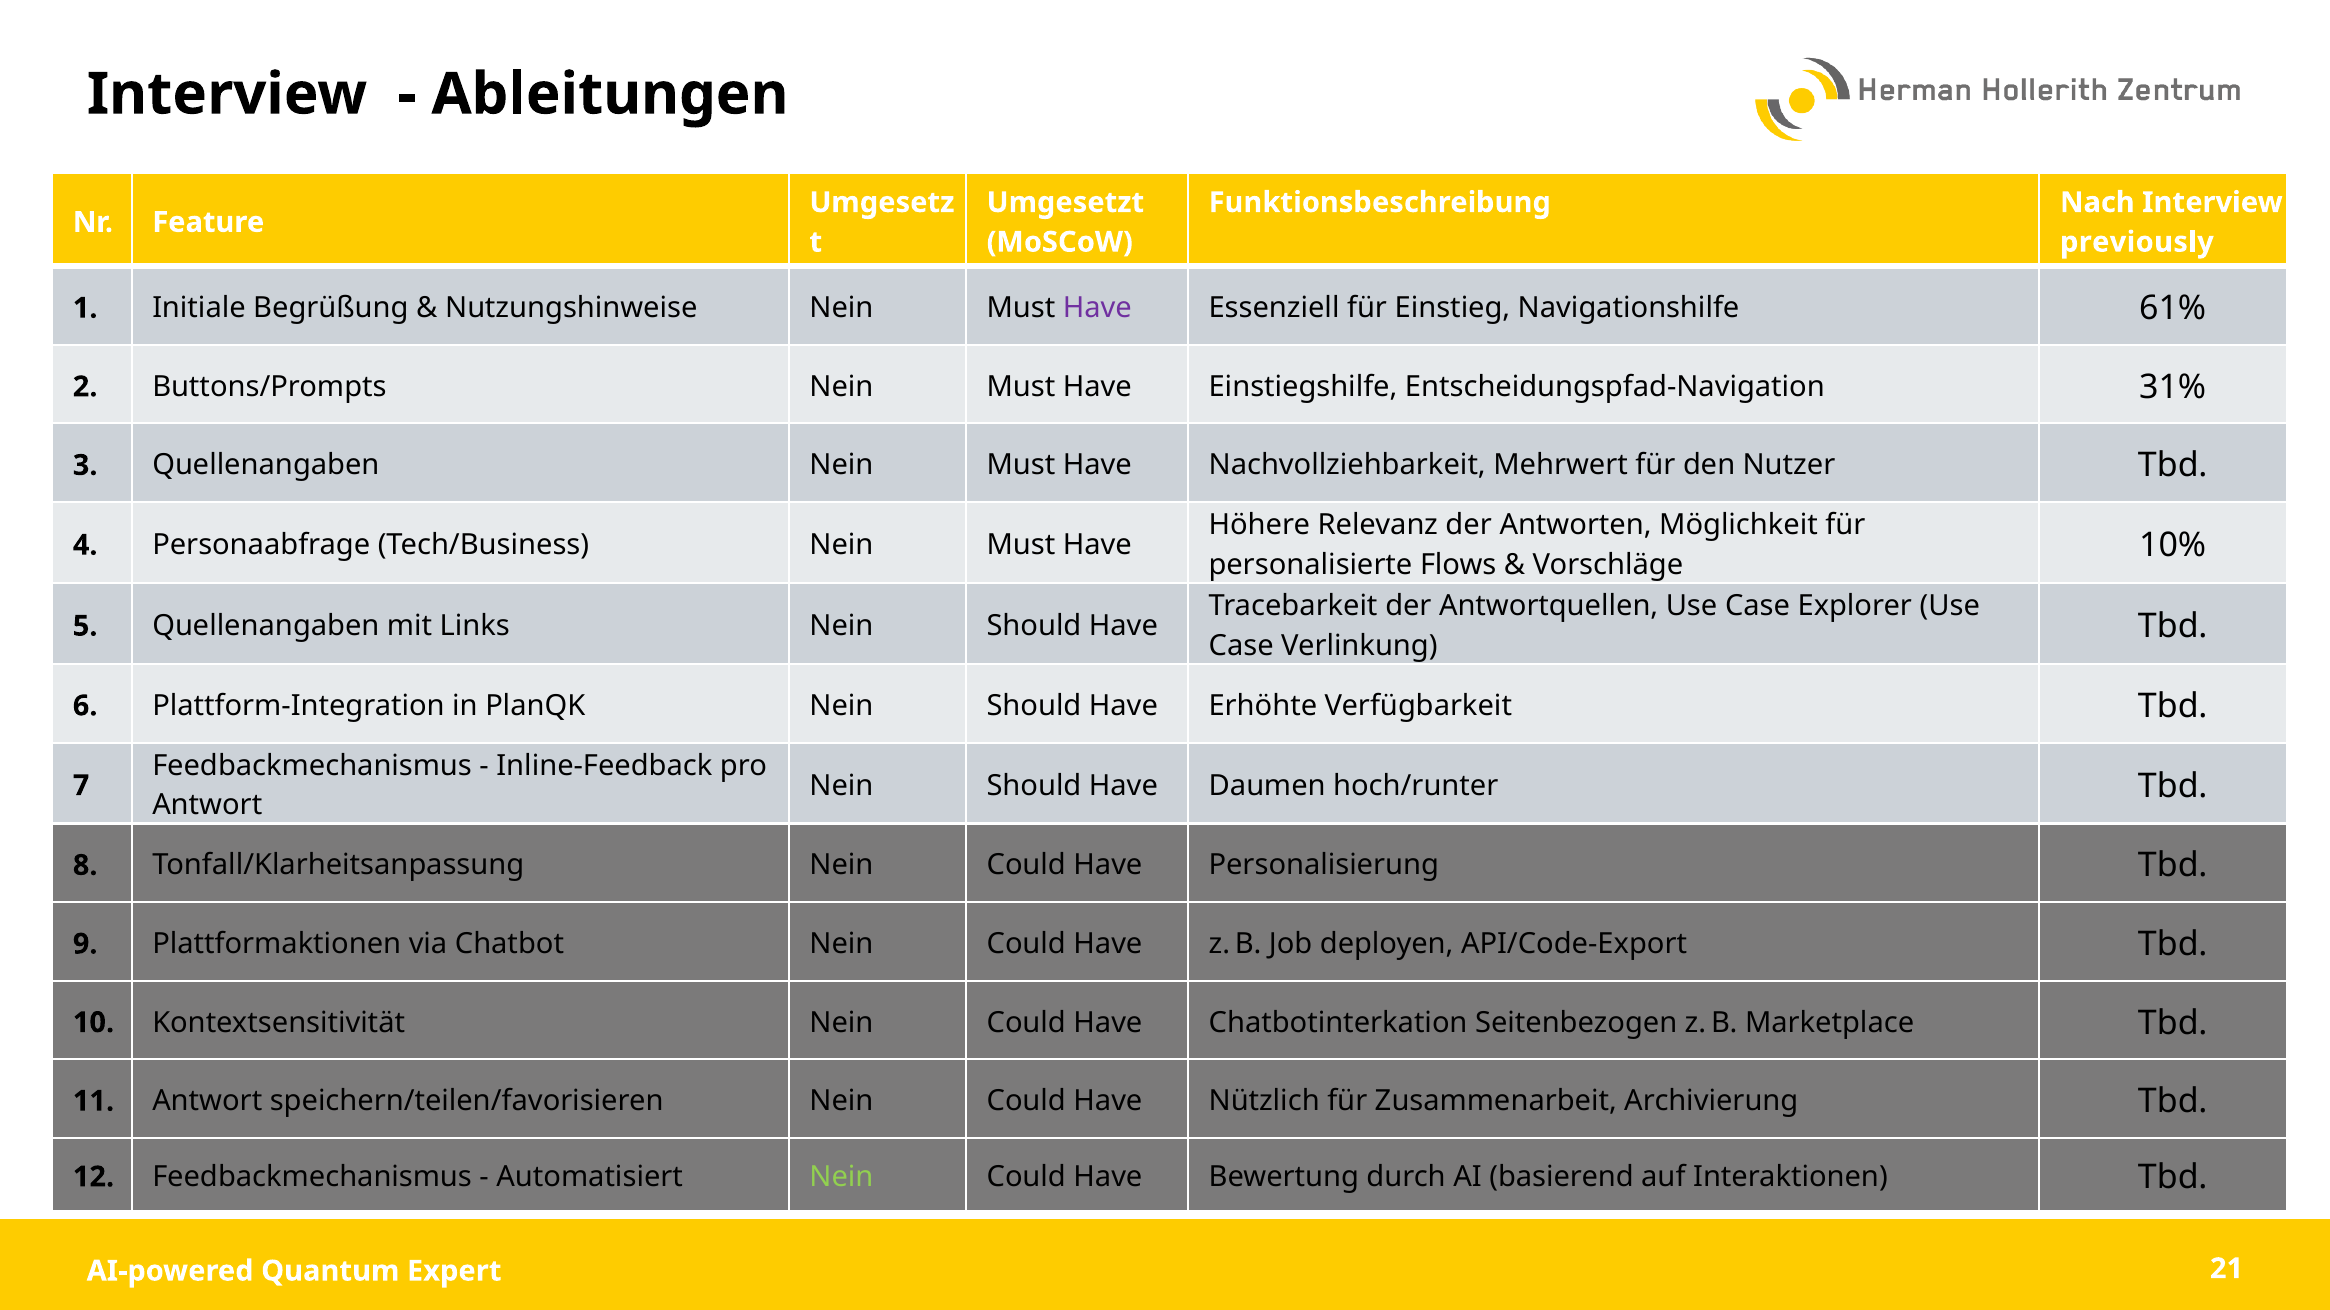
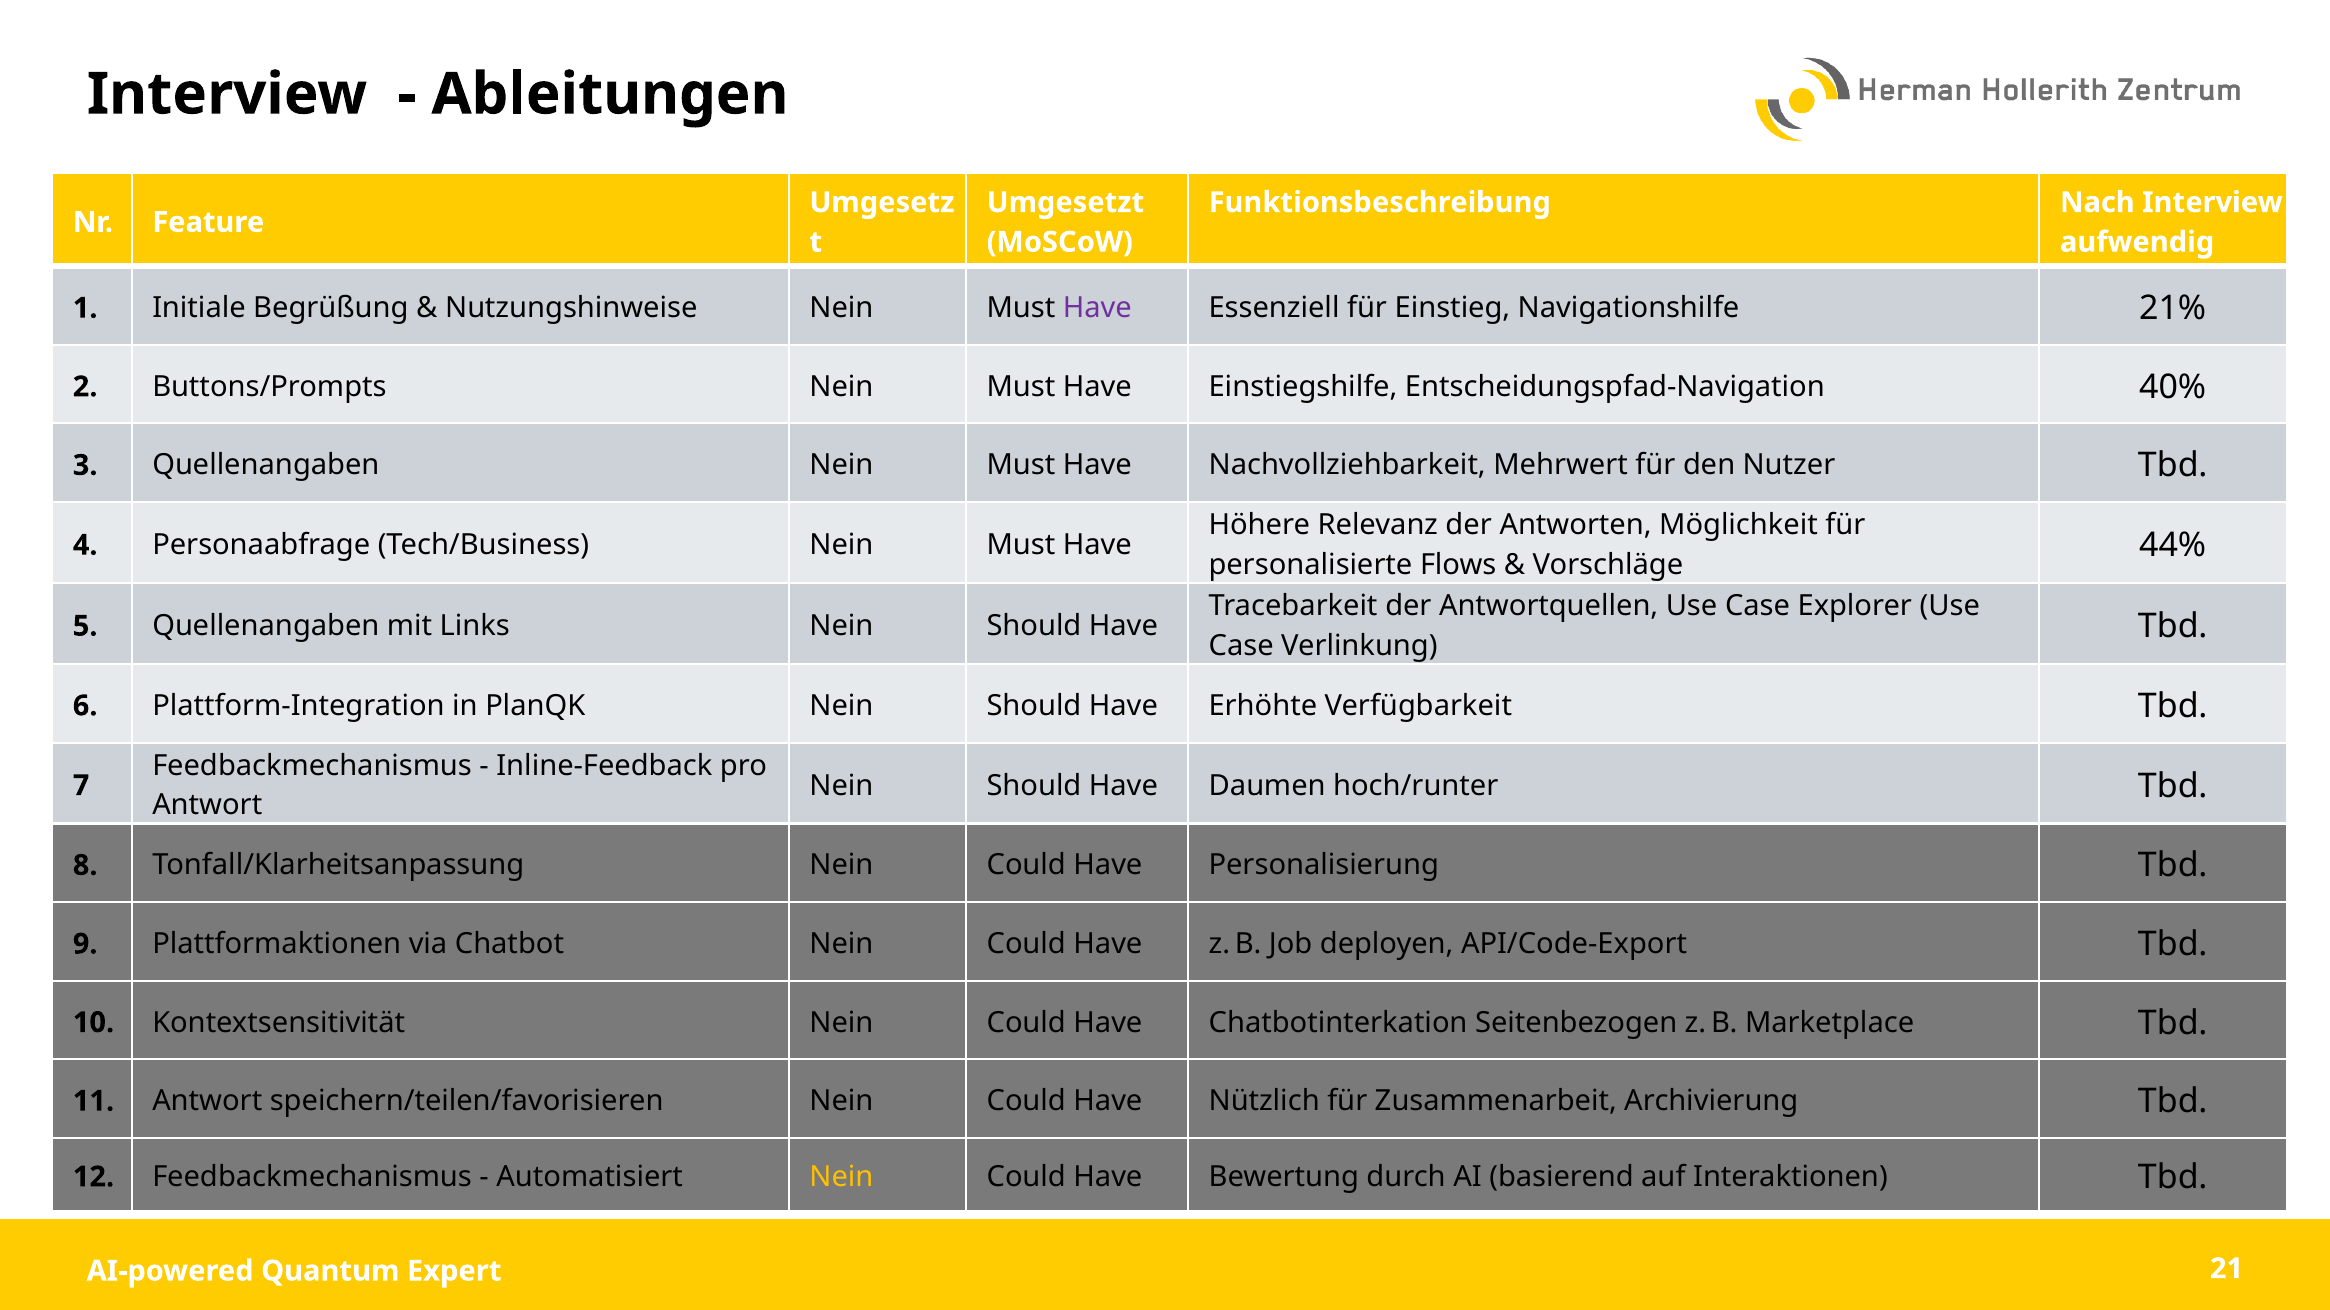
previously: previously -> aufwendig (2137, 242)
61%: 61% -> 21% (2173, 309)
31%: 31% -> 40% (2173, 387)
10%: 10% -> 44% (2173, 546)
Nein colour: light green -> yellow (841, 1177)
